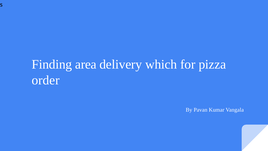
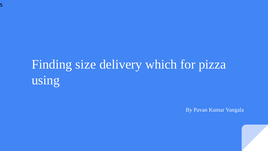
area: area -> size (86, 64)
order: order -> using (46, 80)
